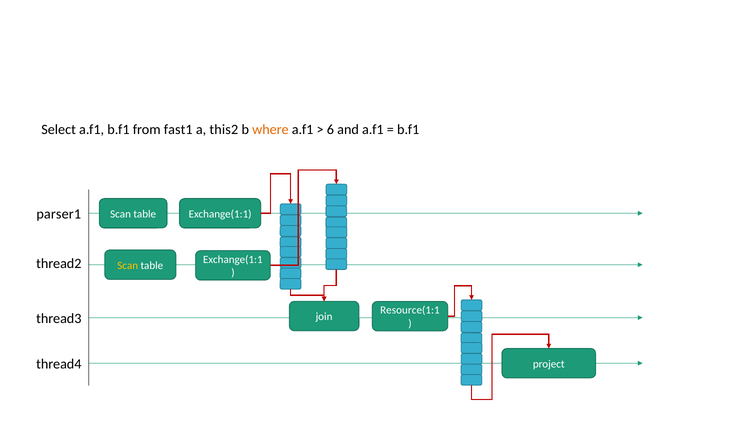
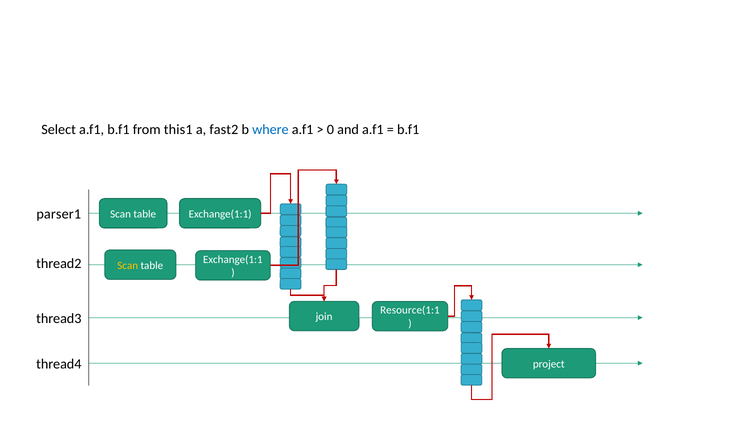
fast1: fast1 -> this1 (178, 130)
this2: this2 -> fast2 (224, 130)
where colour: orange -> blue (270, 130)
6: 6 -> 0 (330, 130)
